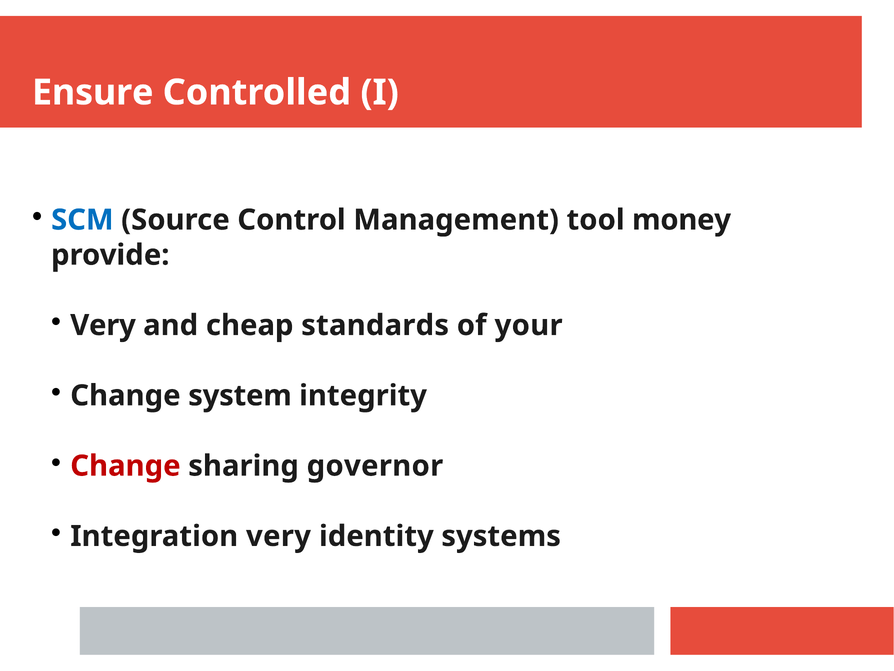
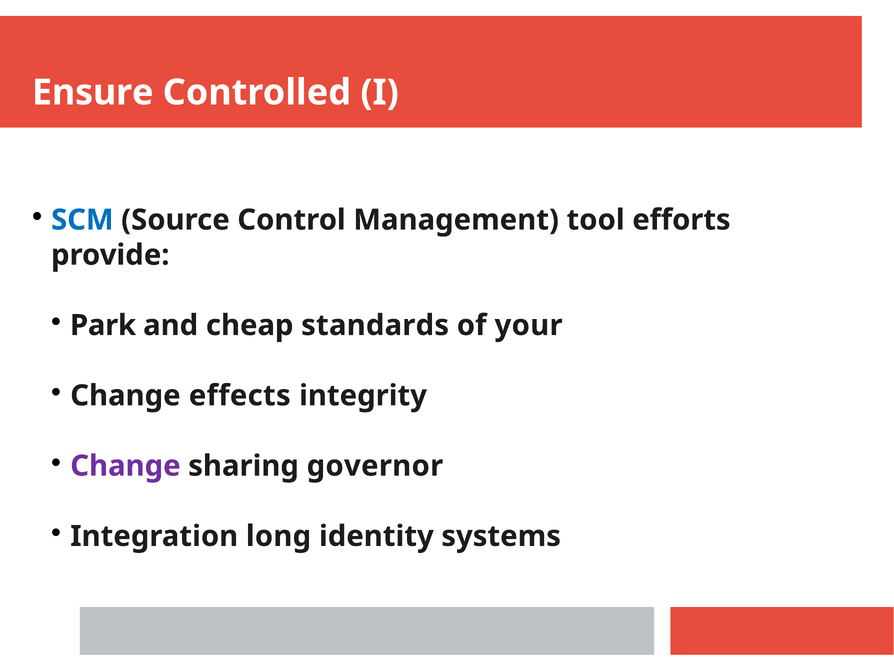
money: money -> efforts (681, 220)
Very: Very -> Park (103, 325)
system: system -> effects (240, 395)
Change colour: red -> purple (125, 466)
Integration very: very -> long (278, 536)
